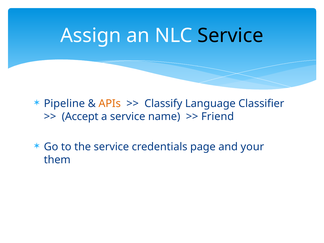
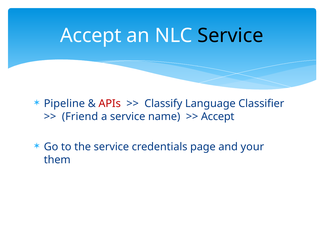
Assign: Assign -> Accept (91, 36)
APIs colour: orange -> red (110, 104)
Accept: Accept -> Friend (80, 117)
Friend: Friend -> Accept (218, 117)
